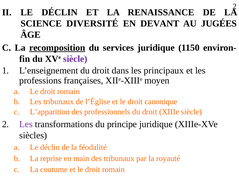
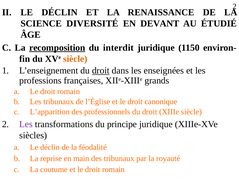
JUGÉES: JUGÉES -> ÉTUDIÉ (219, 24)
services: services -> interdit (118, 48)
siècle colour: purple -> orange (75, 59)
droit underline: none -> present (101, 71)
principaux: principaux -> enseignées (164, 71)
moyen: moyen -> grands (157, 81)
